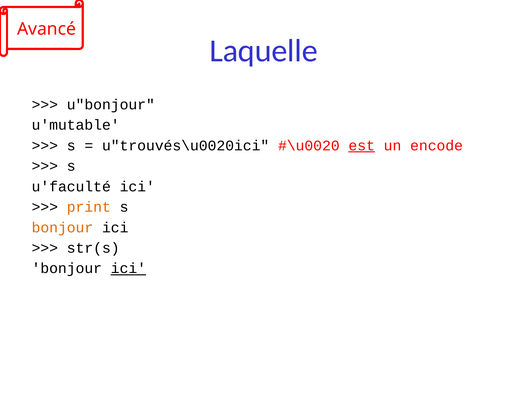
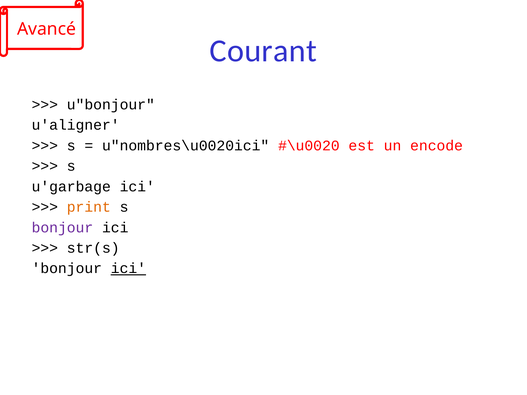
Laquelle: Laquelle -> Courant (263, 51)
u'mutable: u'mutable -> u'aligner (76, 125)
u"trouvés\u0020ici: u"trouvés\u0020ici -> u"nombres\u0020ici (186, 146)
est underline: present -> none (362, 146)
u'faculté: u'faculté -> u'garbage (71, 187)
bonjour colour: orange -> purple (62, 228)
